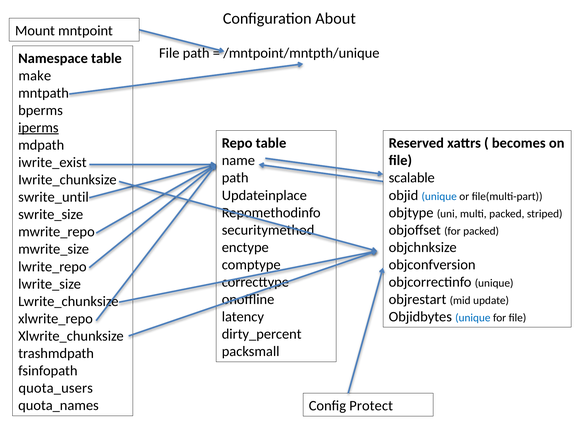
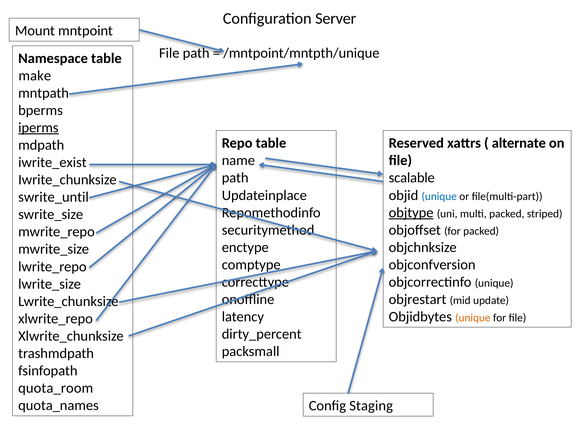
About: About -> Server (336, 19)
becomes: becomes -> alternate (519, 143)
objtype underline: none -> present (411, 213)
unique colour: blue -> orange (473, 318)
quota_users: quota_users -> quota_room (56, 388)
Protect: Protect -> Staging (371, 406)
